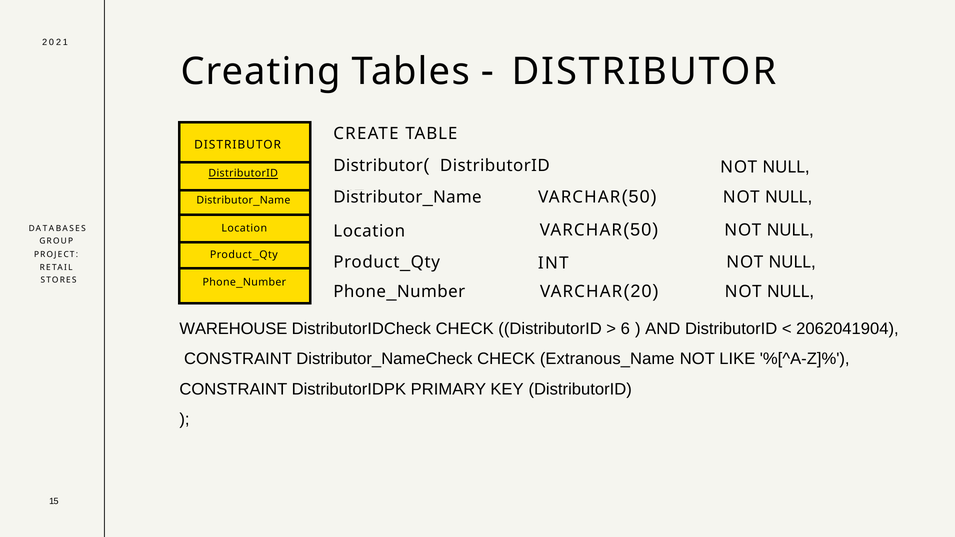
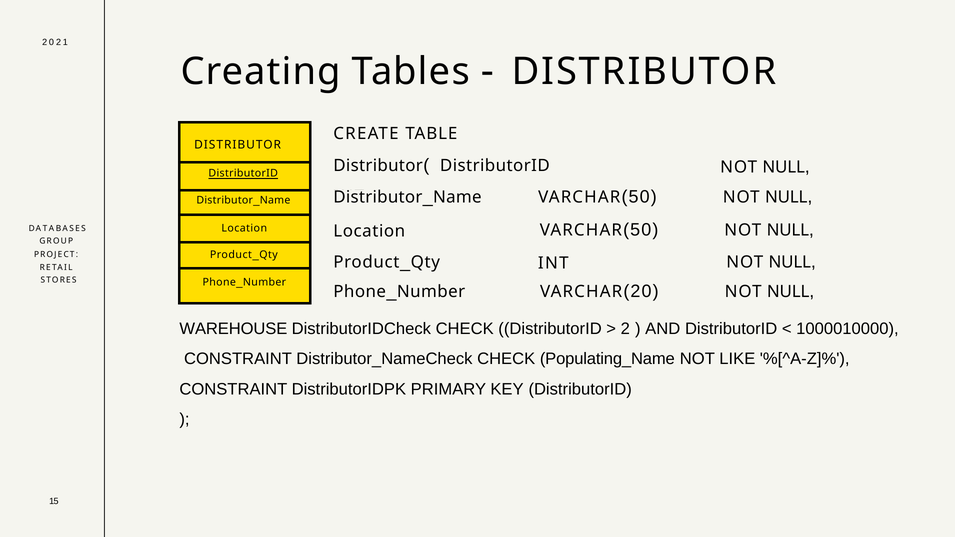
6: 6 -> 2 (625, 329)
2062041904: 2062041904 -> 1000010000 (847, 329)
Extranous_Name: Extranous_Name -> Populating_Name (607, 359)
